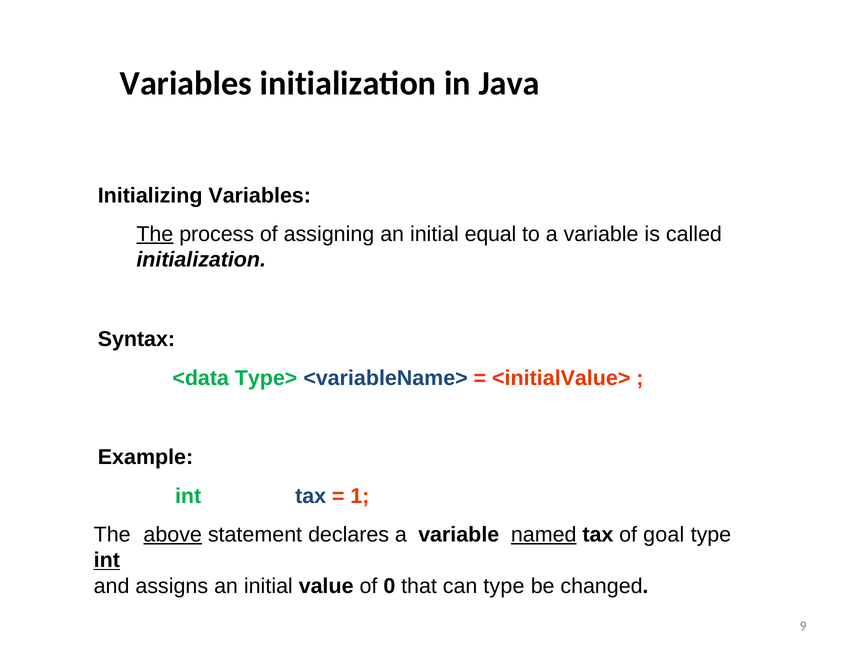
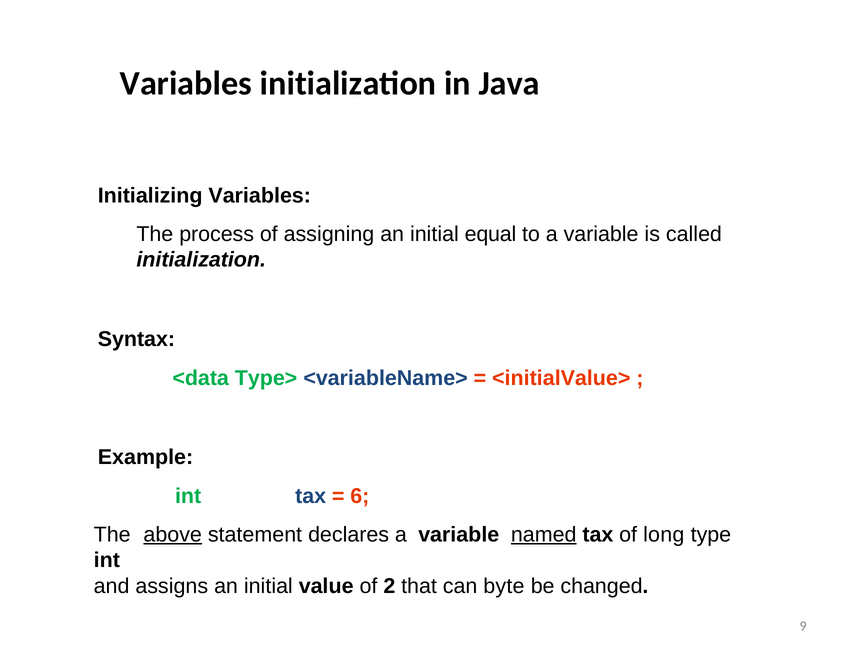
The underline: present -> none (155, 234)
1: 1 -> 6 (360, 496)
goal: goal -> long (664, 535)
int underline: present -> none (107, 560)
0: 0 -> 2 (389, 586)
can type: type -> byte (504, 586)
